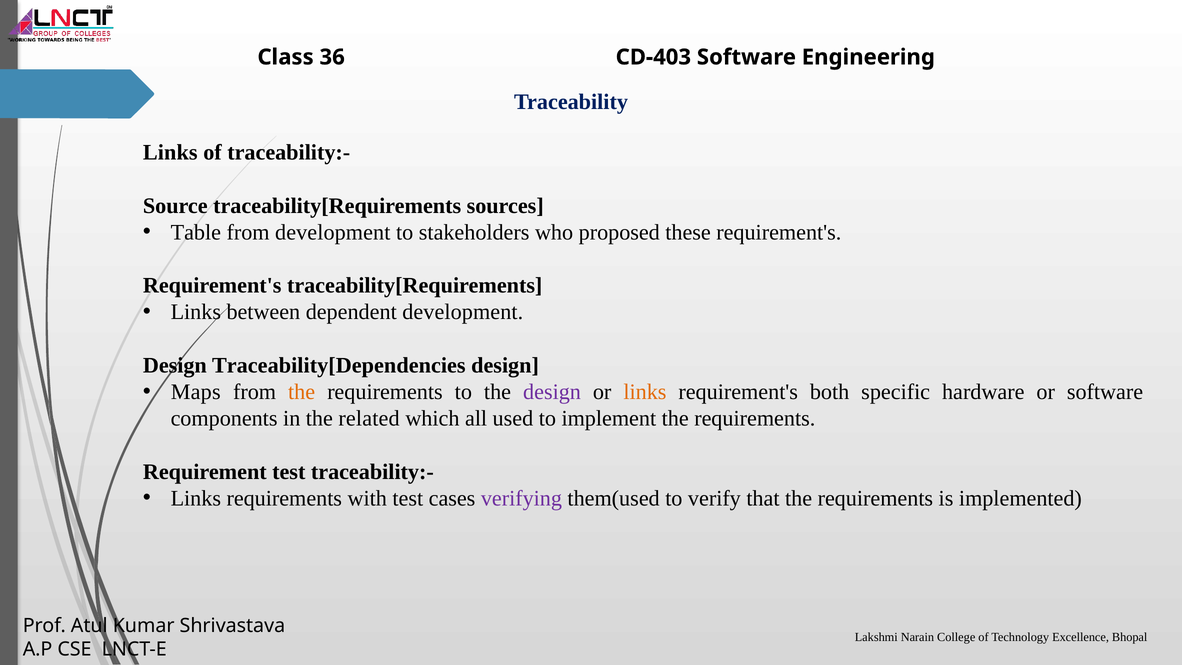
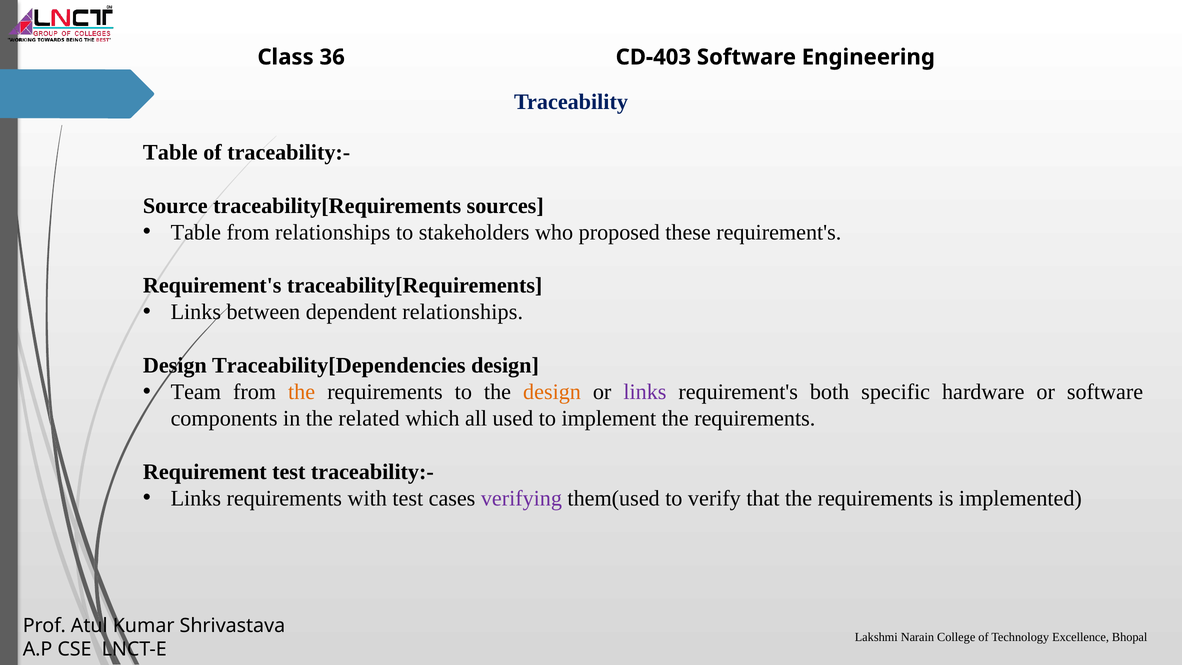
Links: Links -> Table (170, 152)
from development: development -> relationships (333, 232)
dependent development: development -> relationships (463, 312)
Maps: Maps -> Team (196, 392)
design colour: purple -> orange (552, 392)
links colour: orange -> purple (645, 392)
